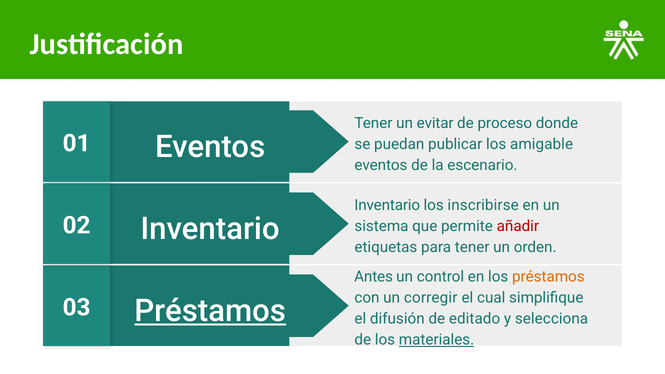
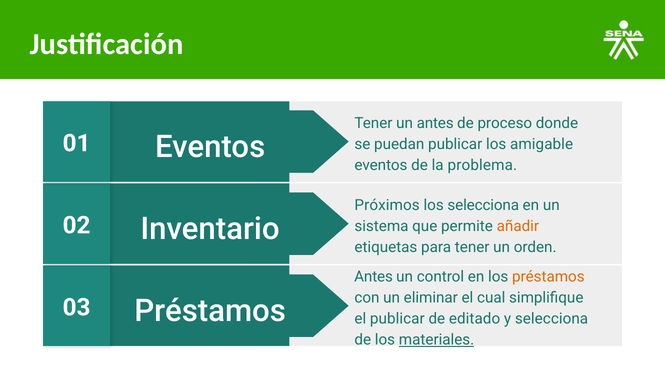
un evitar: evitar -> antes (435, 123)
escenario: escenario -> problema (482, 165)
Inventario: Inventario -> Próximos (387, 205)
los inscribirse: inscribirse -> selecciona (483, 205)
añadir colour: red -> orange (518, 226)
corregir: corregir -> eliminar (431, 298)
Préstamos underline: present -> none (210, 311)
el difusión: difusión -> publicar (397, 319)
